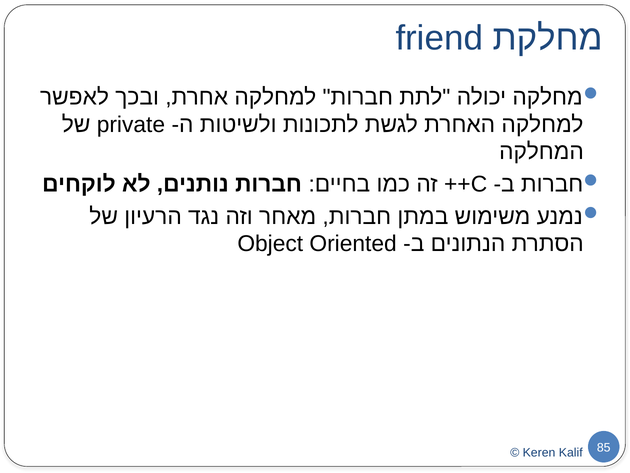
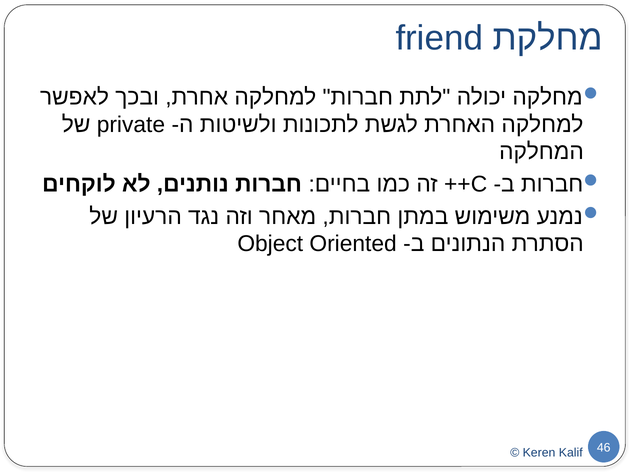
85: 85 -> 46 (604, 447)
